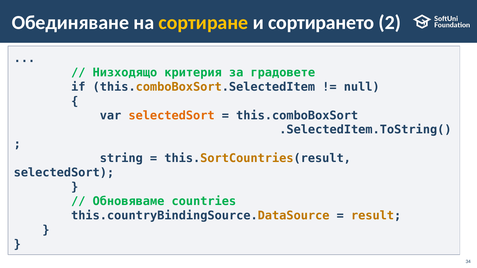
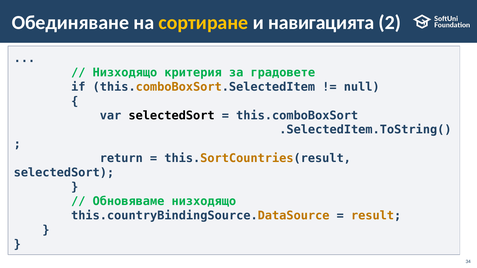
сортирането: сортирането -> навигацията (321, 23)
selectedSort colour: orange -> black (172, 116)
string: string -> return (121, 159)
Обновяваме countries: countries -> низходящо (204, 201)
